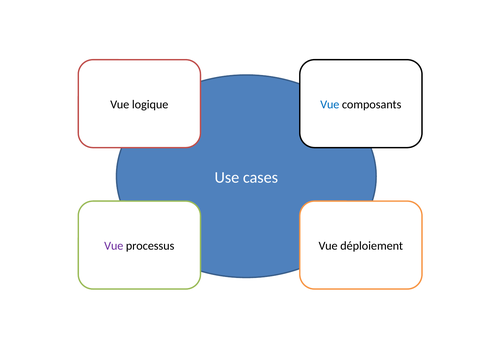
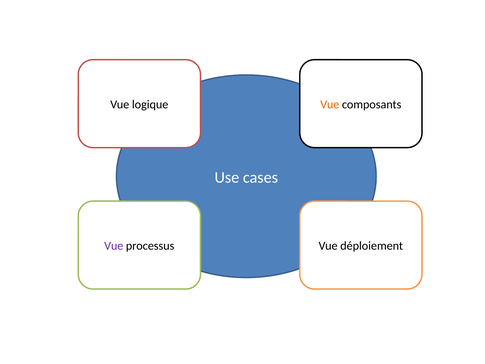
Vue colour: blue -> orange (330, 104)
